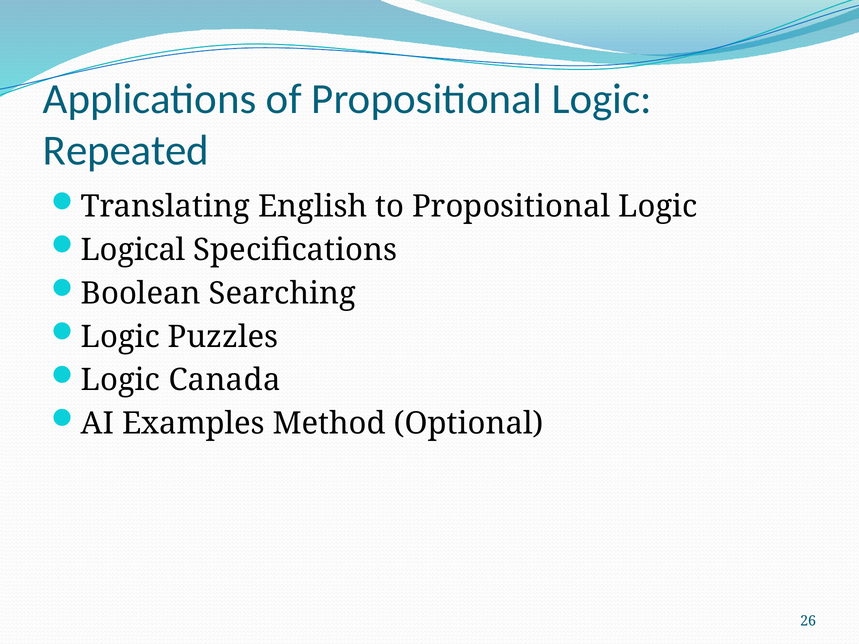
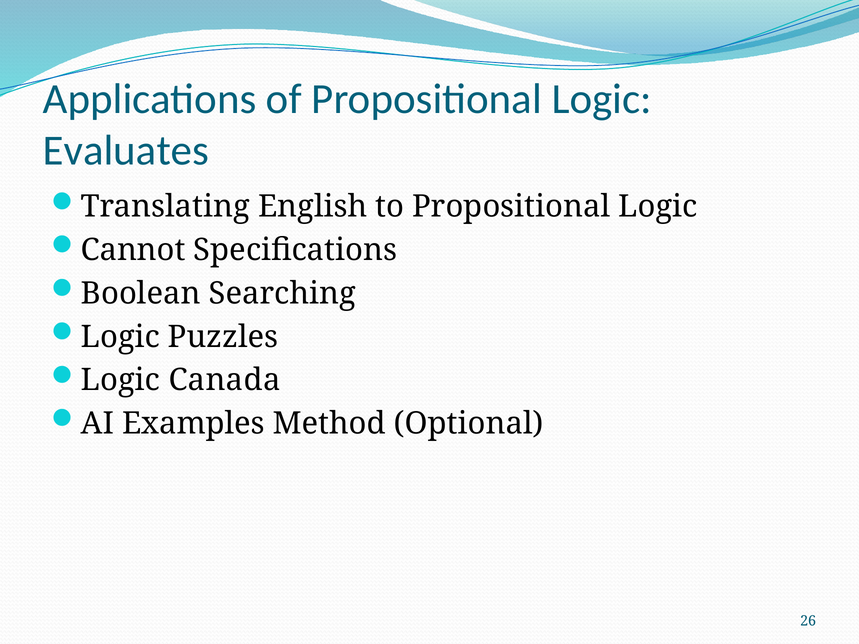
Repeated: Repeated -> Evaluates (126, 151)
Logical: Logical -> Cannot (133, 250)
